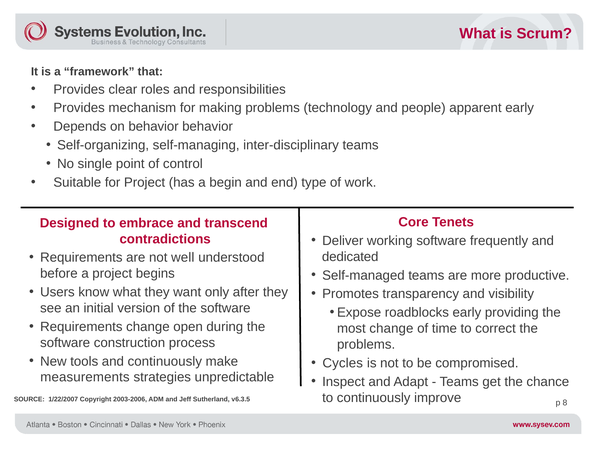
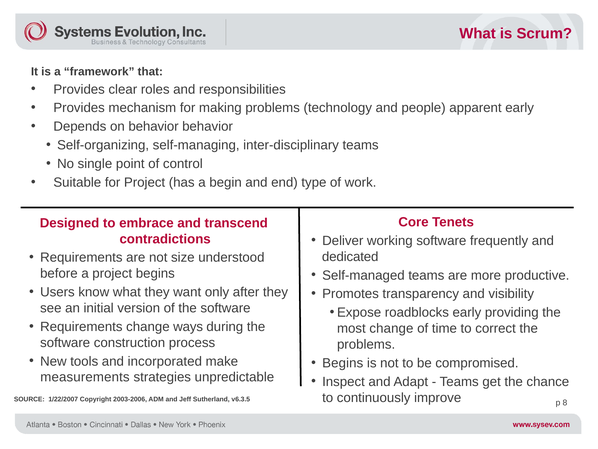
well: well -> size (183, 257)
open: open -> ways (188, 326)
and continuously: continuously -> incorporated (165, 361)
Cycles: Cycles -> Begins (343, 363)
